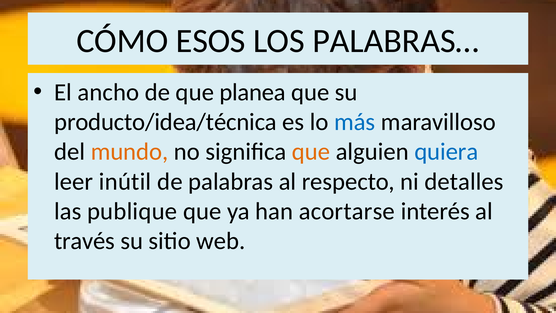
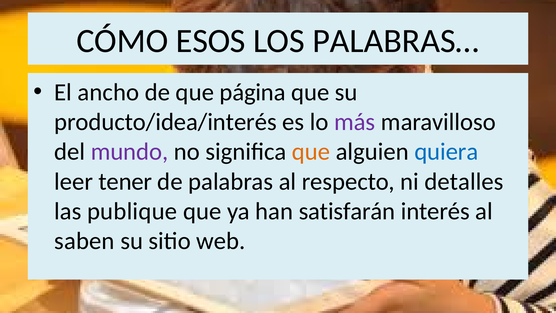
planea: planea -> página (253, 92)
producto/idea/técnica: producto/idea/técnica -> producto/idea/interés (165, 122)
más colour: blue -> purple (355, 122)
mundo colour: orange -> purple (129, 152)
inútil: inútil -> tener (125, 181)
acortarse: acortarse -> satisfarán (347, 211)
través: través -> saben (84, 241)
